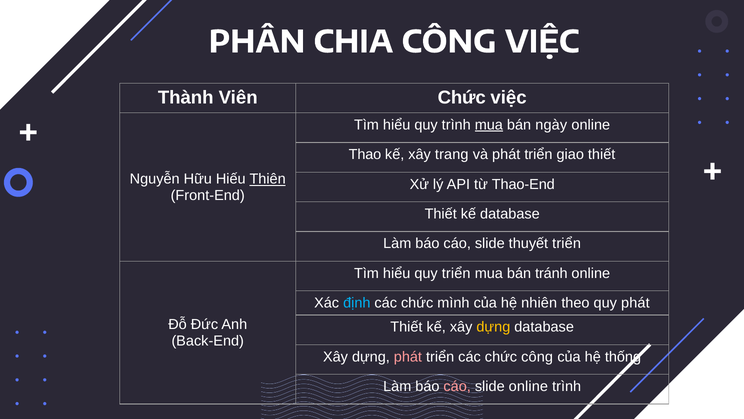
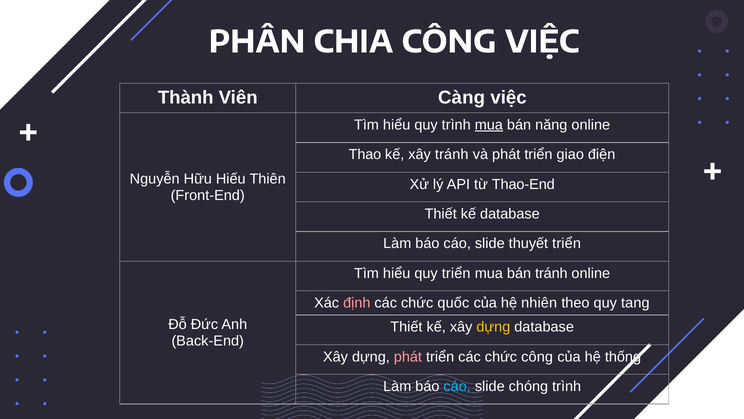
Viên Chức: Chức -> Càng (462, 97)
ngày: ngày -> năng (551, 125)
xây trang: trang -> tránh (452, 154)
giao thiết: thiết -> điện (602, 154)
Thiên underline: present -> none (268, 179)
định colour: light blue -> pink (357, 303)
mình: mình -> quốc (453, 303)
quy phát: phát -> tang (635, 303)
cáo colour: pink -> light blue (457, 386)
slide online: online -> chóng (528, 386)
